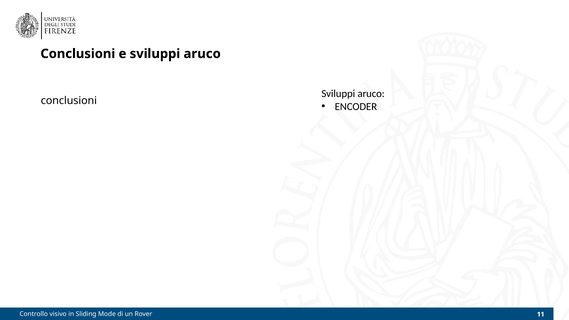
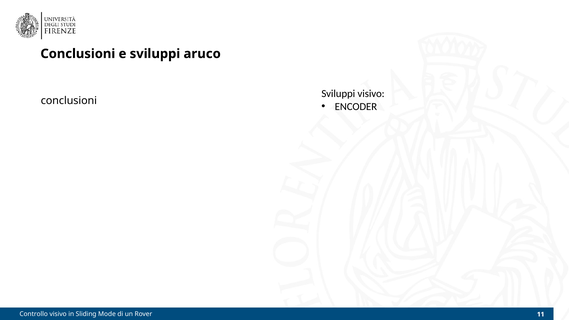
aruco: aruco -> visivo (371, 94)
